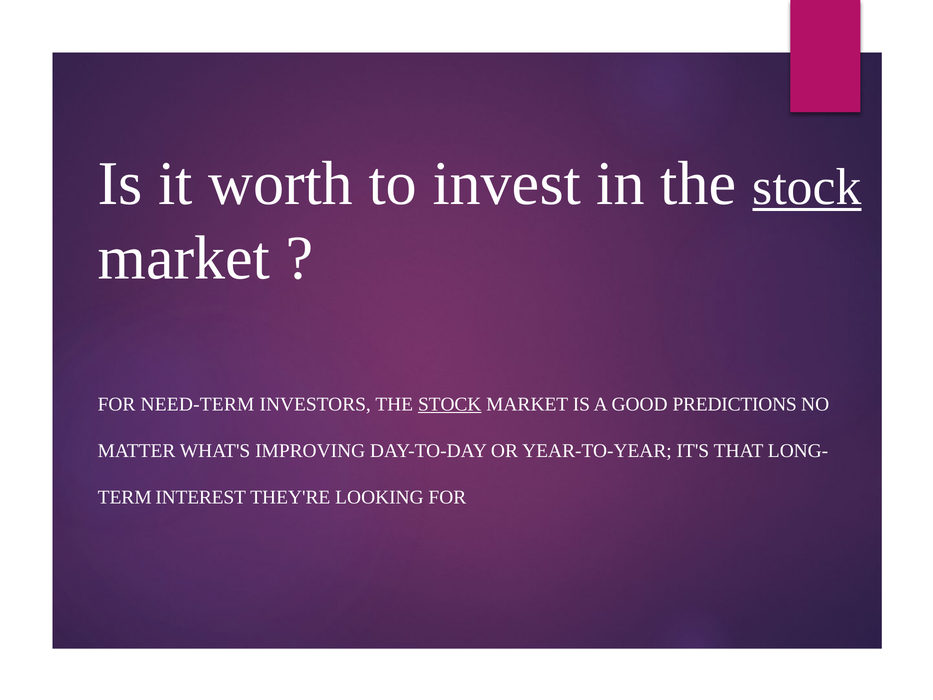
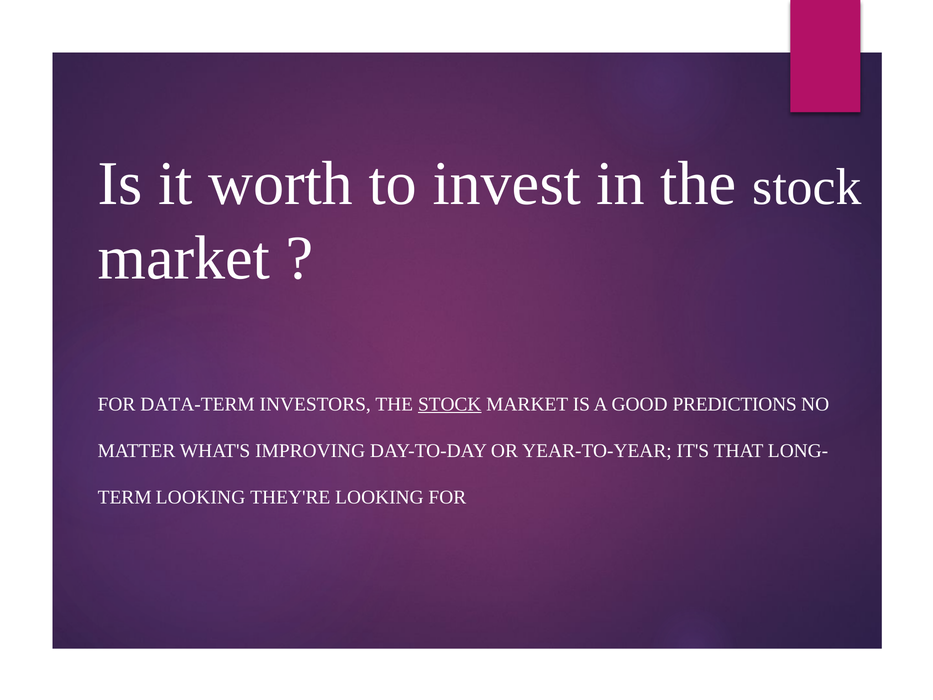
stock underline: present -> none (807, 187)
NEED-TERM: NEED-TERM -> DATA-TERM (198, 404)
INTEREST: INTEREST -> LOOKING (200, 497)
